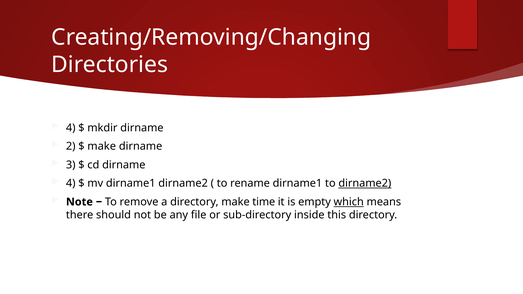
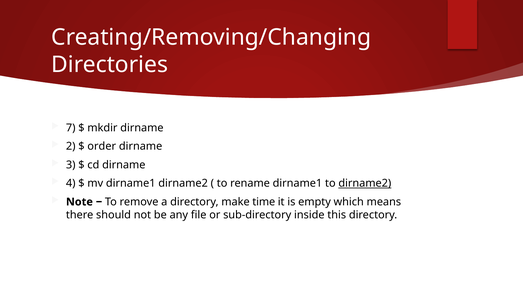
4: 4 -> 7 (71, 128)
make: make -> order (102, 146)
which underline: present -> none (349, 202)
